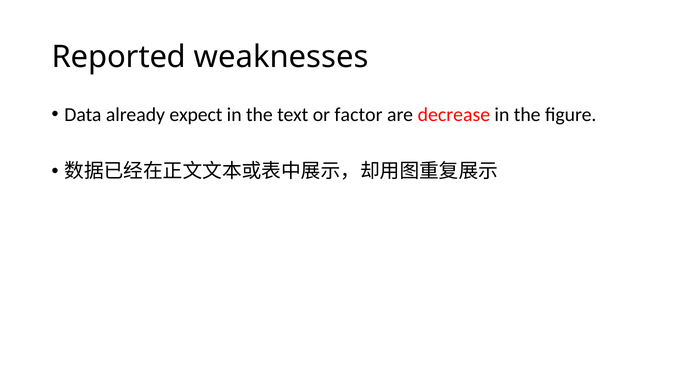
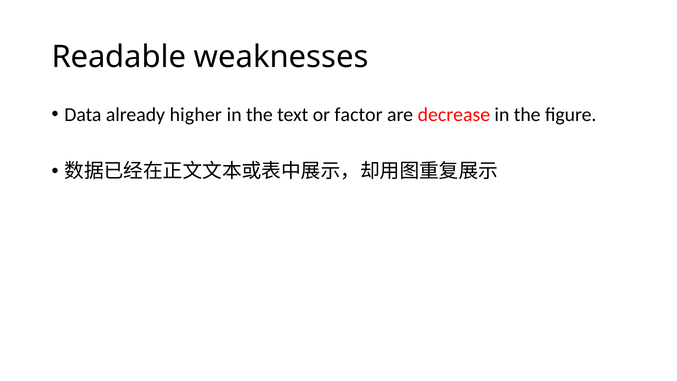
Reported: Reported -> Readable (119, 57)
expect: expect -> higher (196, 114)
